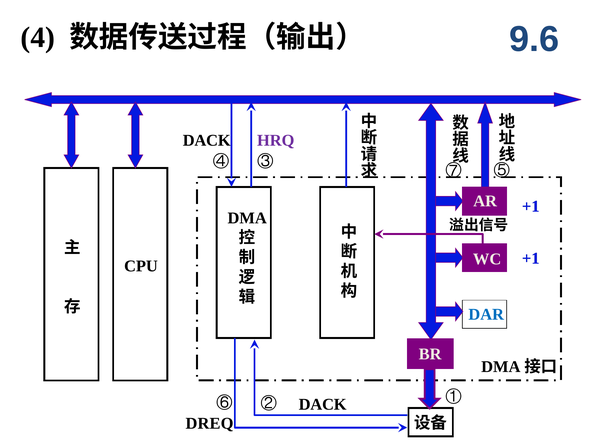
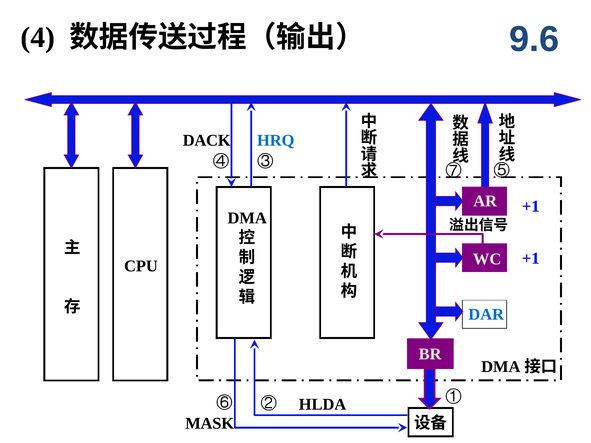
HRQ colour: purple -> blue (276, 140)
DACK: DACK -> HLDA (323, 405)
DREQ: DREQ -> MASK (210, 424)
